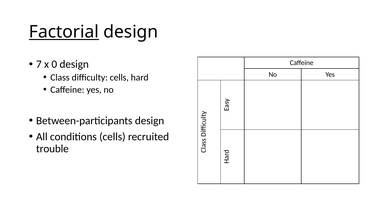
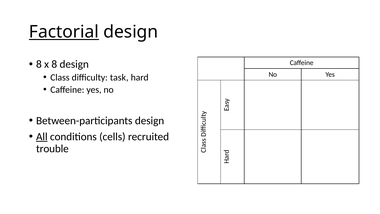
7: 7 -> 8 (39, 64)
x 0: 0 -> 8 (54, 64)
difficulty cells: cells -> task (119, 77)
All underline: none -> present (42, 137)
